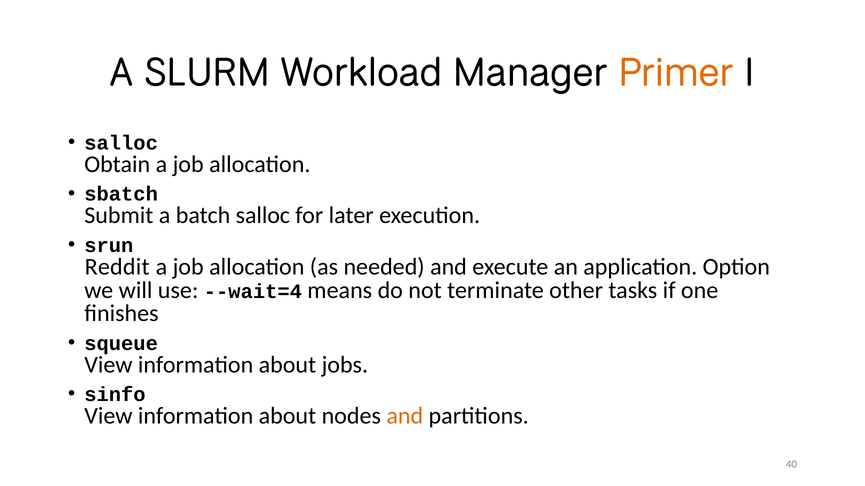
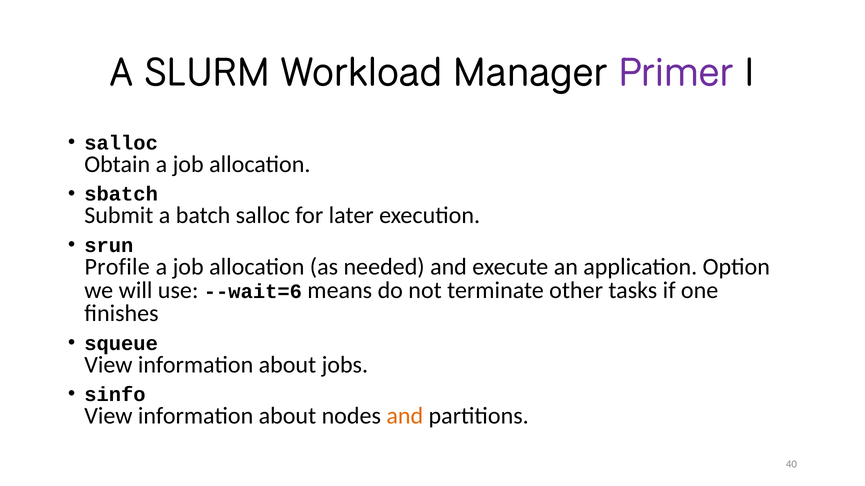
Primer colour: orange -> purple (676, 73)
Reddit: Reddit -> Profile (117, 267)
--wait=4: --wait=4 -> --wait=6 (253, 292)
